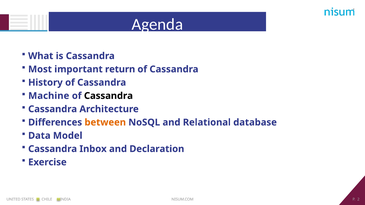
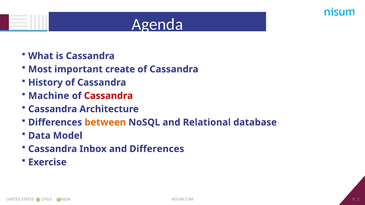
return: return -> create (120, 69)
Cassandra colour: black -> red (108, 96)
and Declaration: Declaration -> Differences (157, 149)
